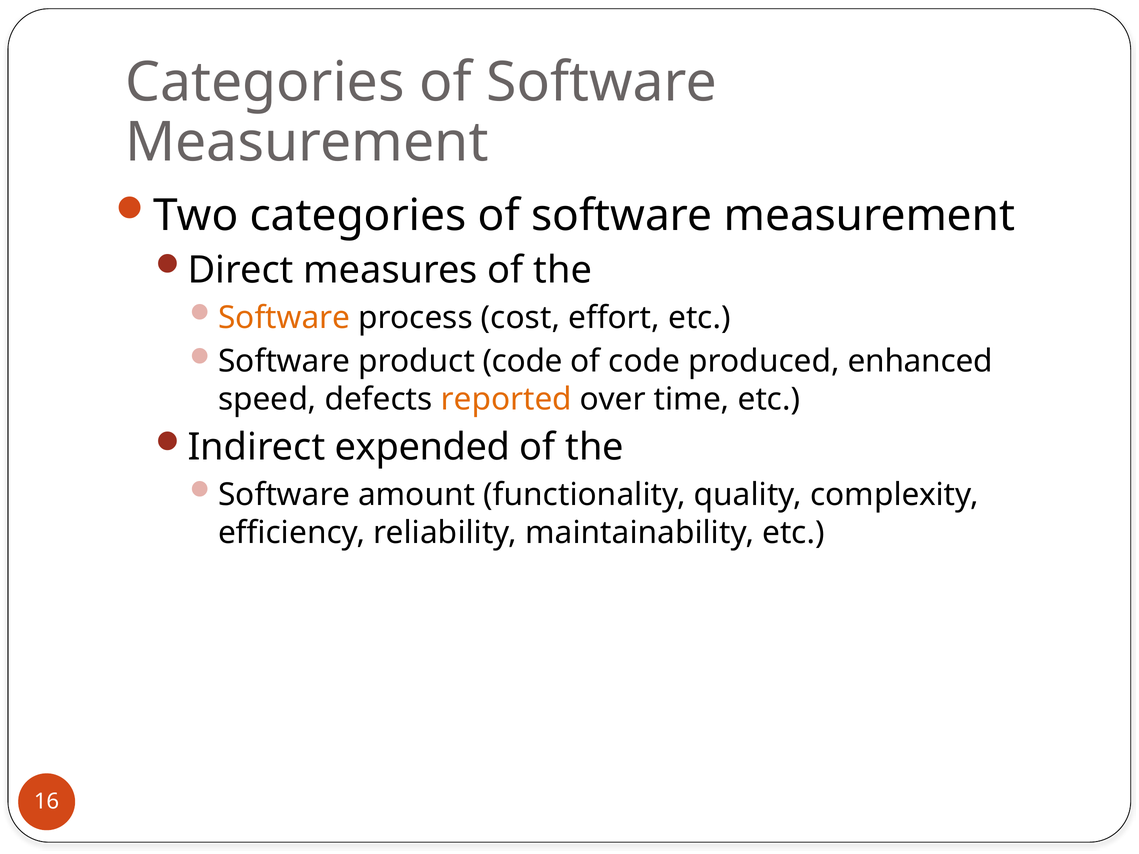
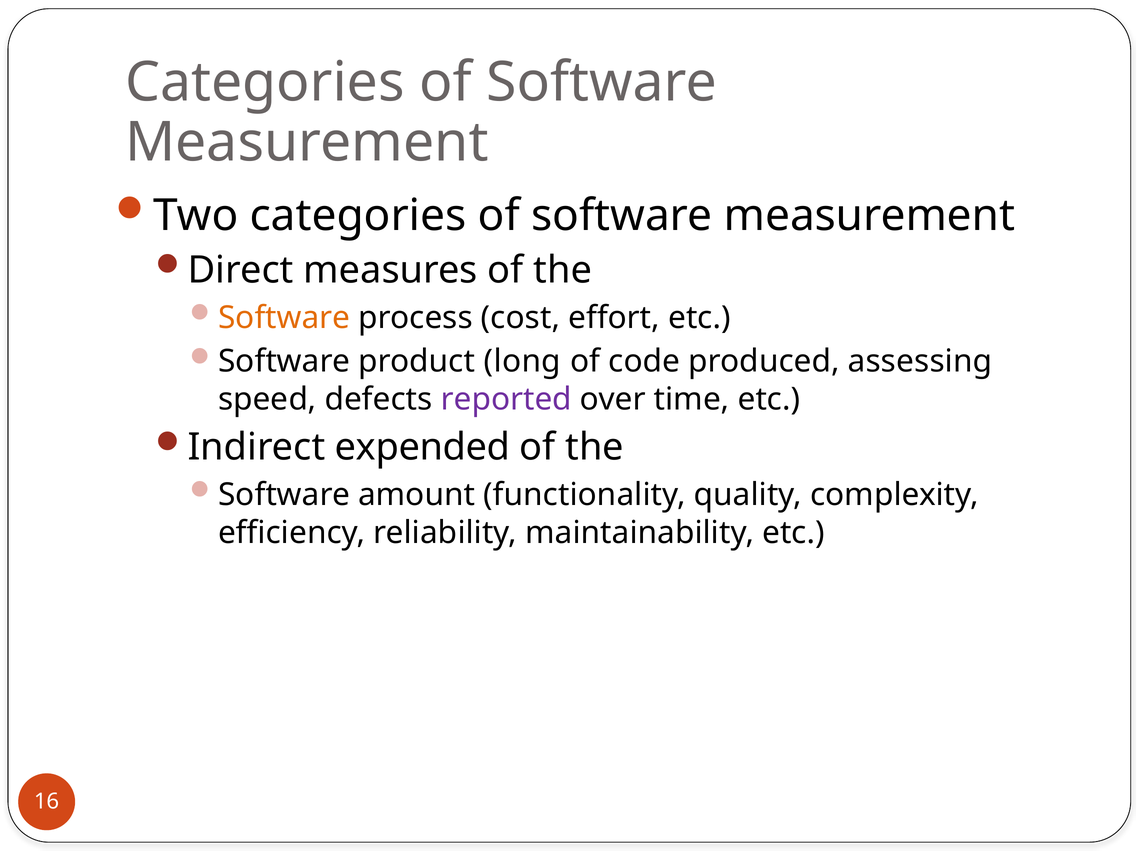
product code: code -> long (522, 362)
enhanced: enhanced -> assessing (920, 362)
reported colour: orange -> purple (506, 400)
